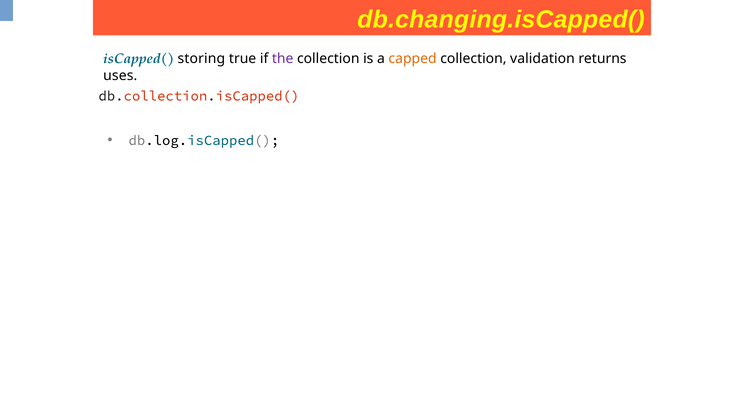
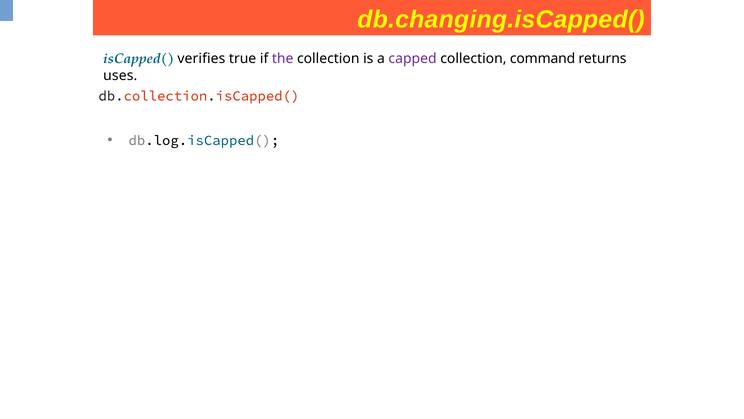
storing: storing -> verifies (201, 59)
capped colour: orange -> purple (413, 59)
validation: validation -> command (543, 59)
